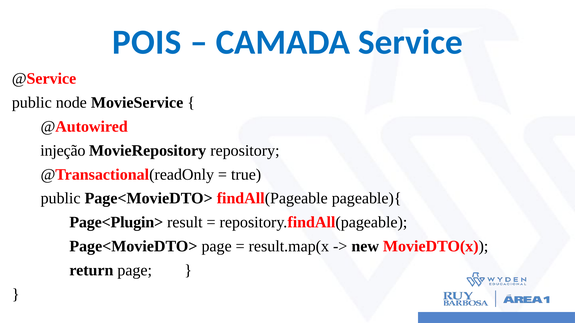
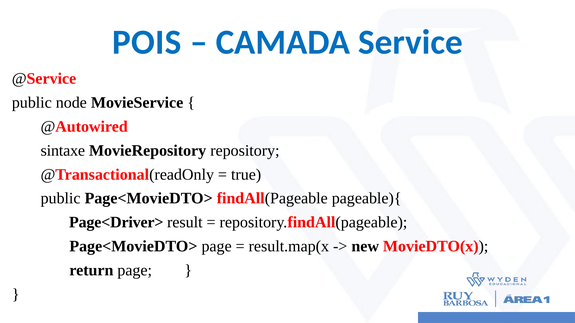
injeção: injeção -> sintaxe (63, 151)
Page<Plugin>: Page<Plugin> -> Page<Driver> (116, 223)
